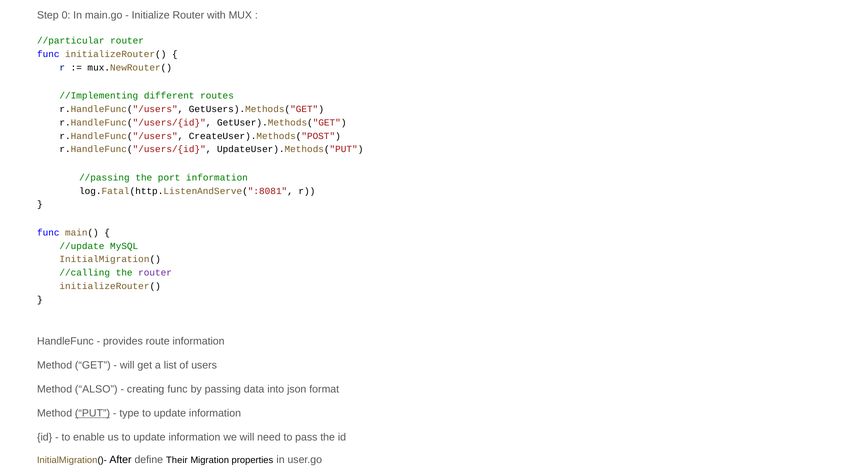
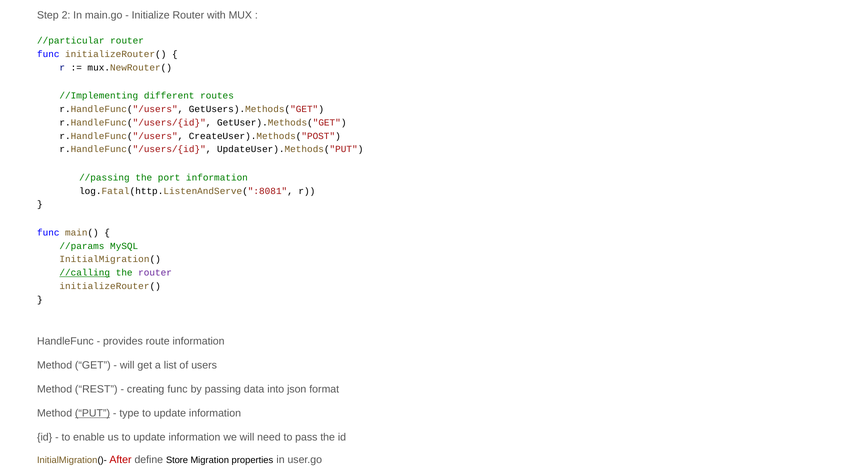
0: 0 -> 2 (66, 15)
//update: //update -> //params (82, 246)
//calling underline: none -> present (85, 273)
ALSO: ALSO -> REST (96, 389)
After colour: black -> red (121, 460)
Their: Their -> Store (177, 460)
